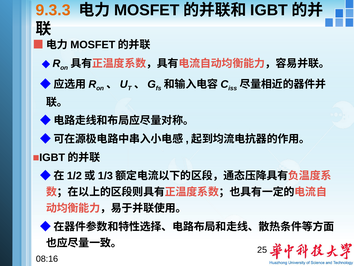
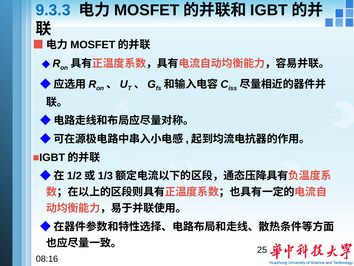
9.3.3 colour: orange -> blue (53, 10)
